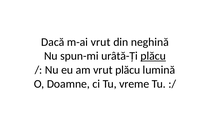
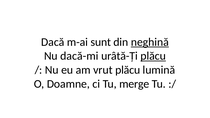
m-ai vrut: vrut -> sunt (101, 42)
neghină underline: none -> present (150, 42)
spun-mi: spun-mi -> dacă-mi (79, 56)
vreme: vreme -> merge (134, 84)
